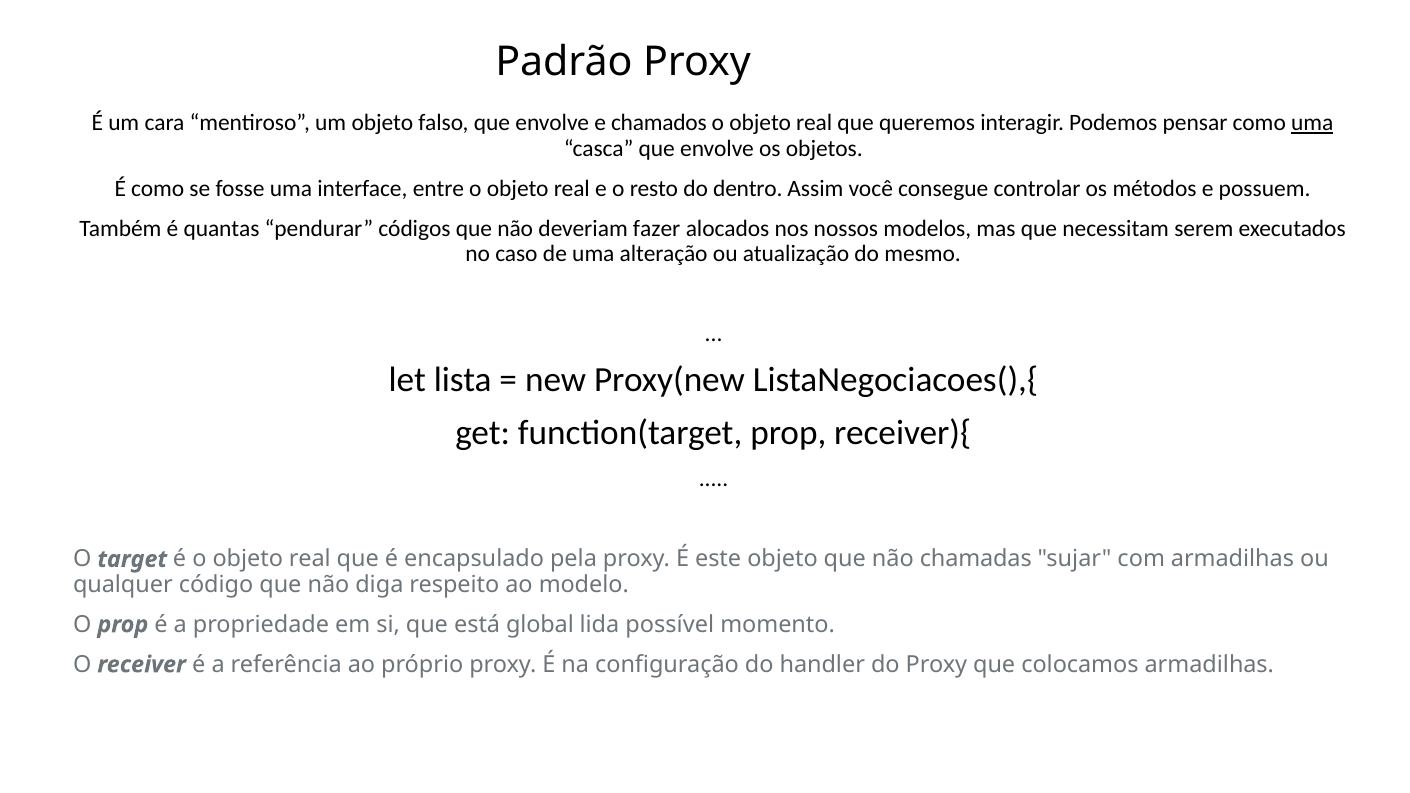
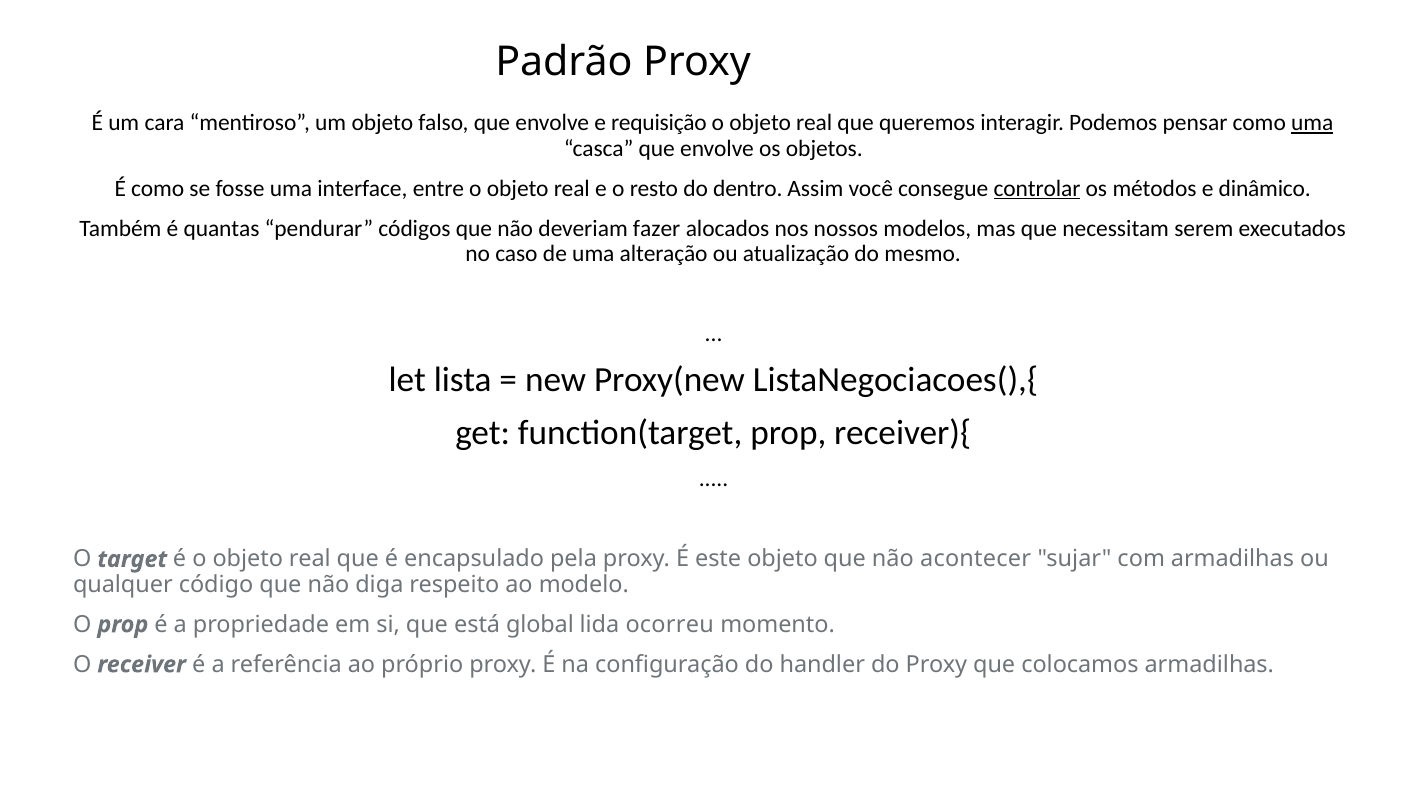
chamados: chamados -> requisição (659, 123)
controlar underline: none -> present (1037, 188)
possuem: possuem -> dinâmico (1265, 188)
chamadas: chamadas -> acontecer (976, 559)
possível: possível -> ocorreu (670, 625)
